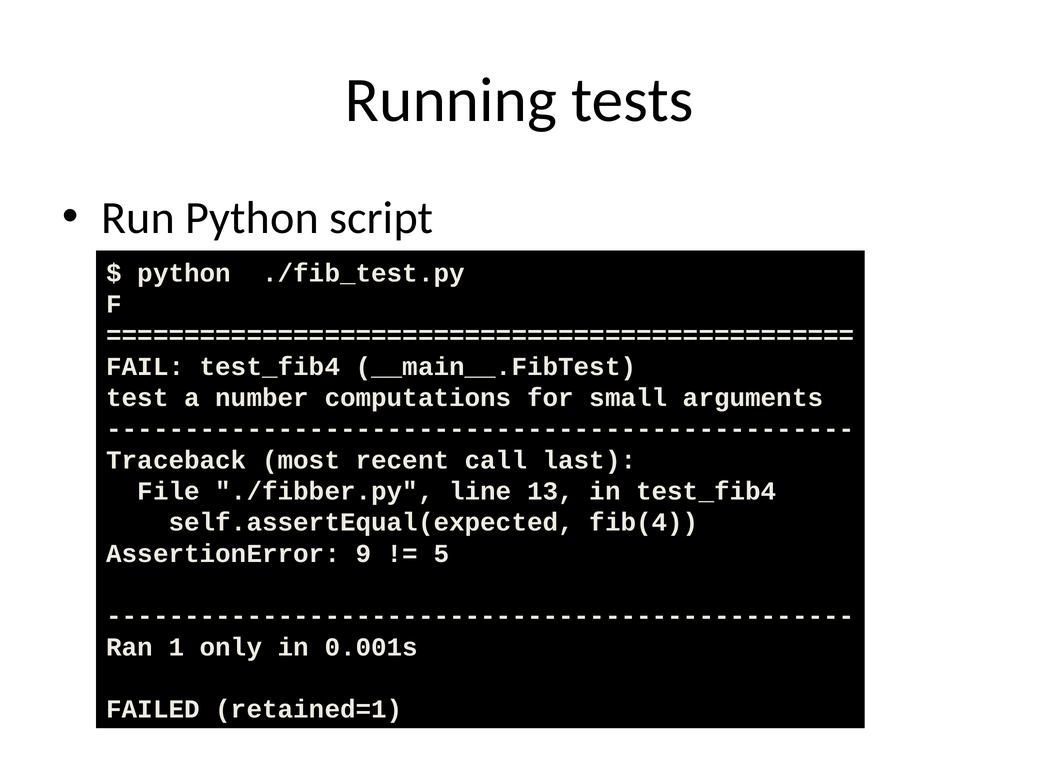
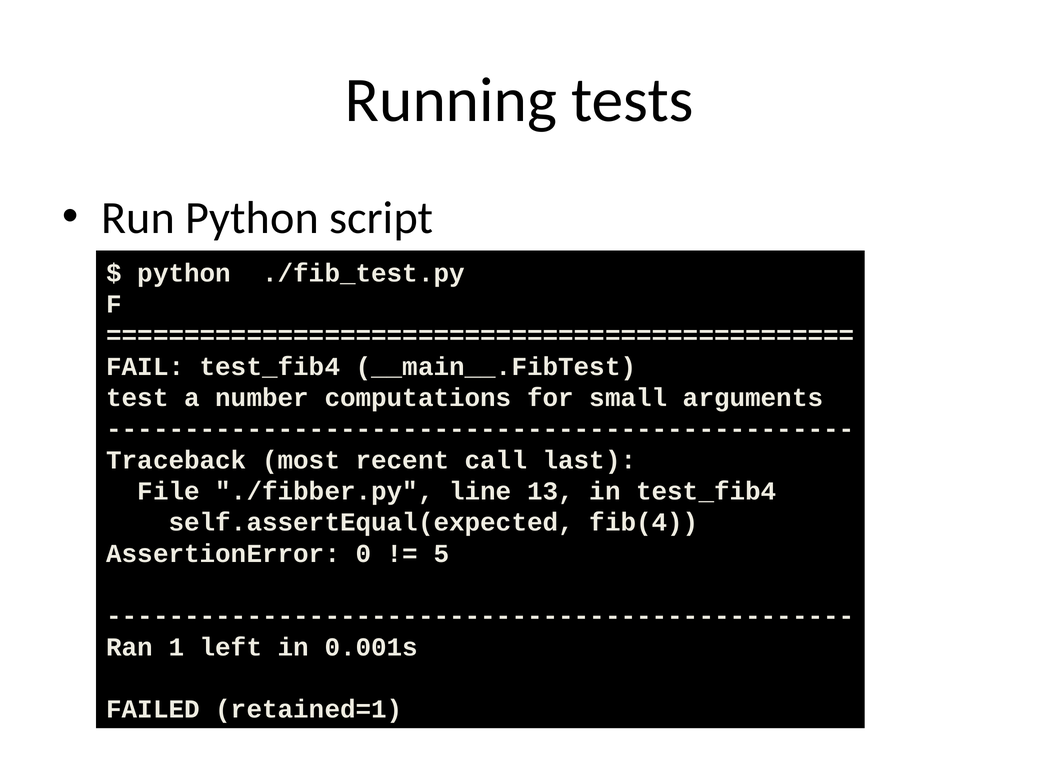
9: 9 -> 0 (363, 554)
only: only -> left (231, 647)
